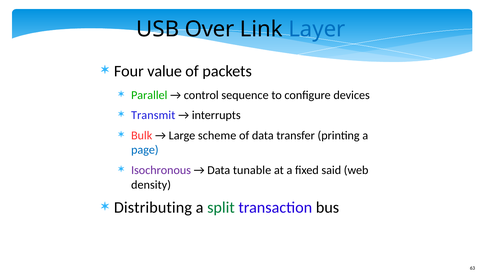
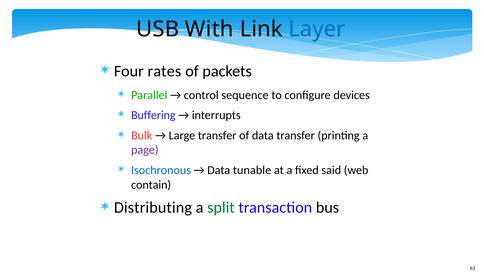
Over: Over -> With (209, 29)
value: value -> rates (164, 71)
Transmit: Transmit -> Buffering (153, 115)
Large scheme: scheme -> transfer (217, 136)
page colour: blue -> purple (145, 150)
Isochronous colour: purple -> blue (161, 170)
density: density -> contain (151, 185)
